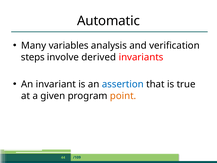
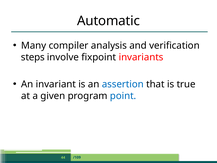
variables: variables -> compiler (69, 46)
derived: derived -> fixpoint (99, 57)
point colour: orange -> blue (123, 96)
